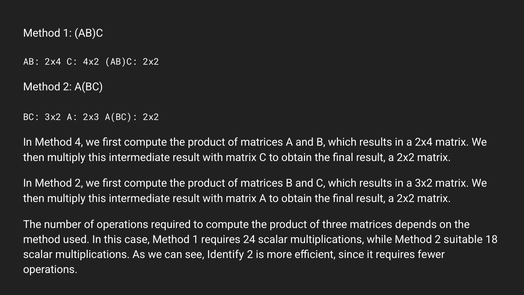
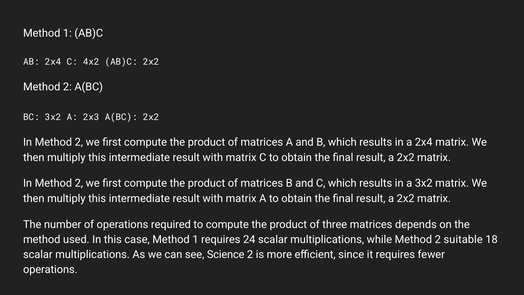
4: 4 -> 2 (79, 142)
Identify: Identify -> Science (226, 254)
